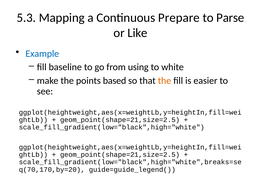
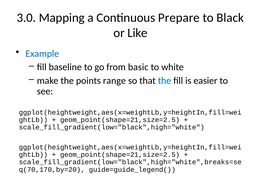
5.3: 5.3 -> 3.0 (26, 18)
Parse: Parse -> Black (230, 18)
using: using -> basic (138, 67)
based: based -> range (114, 81)
the colour: orange -> blue (165, 81)
